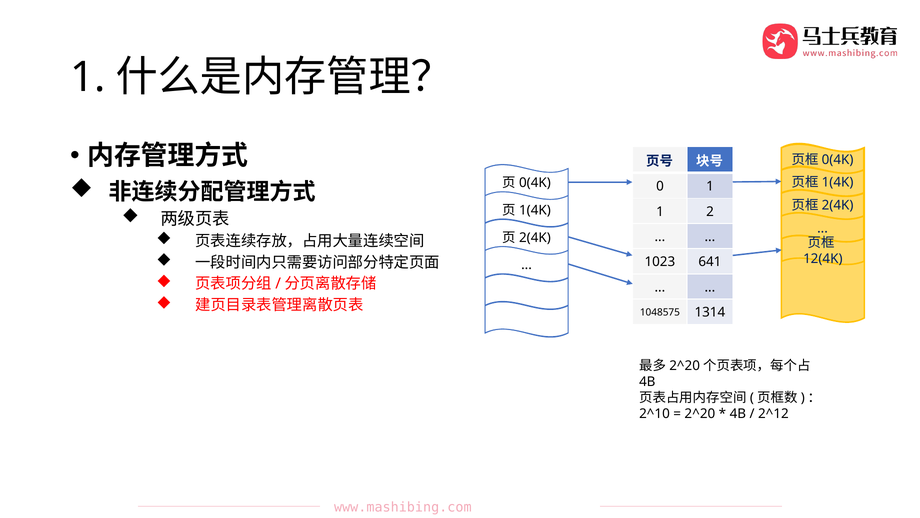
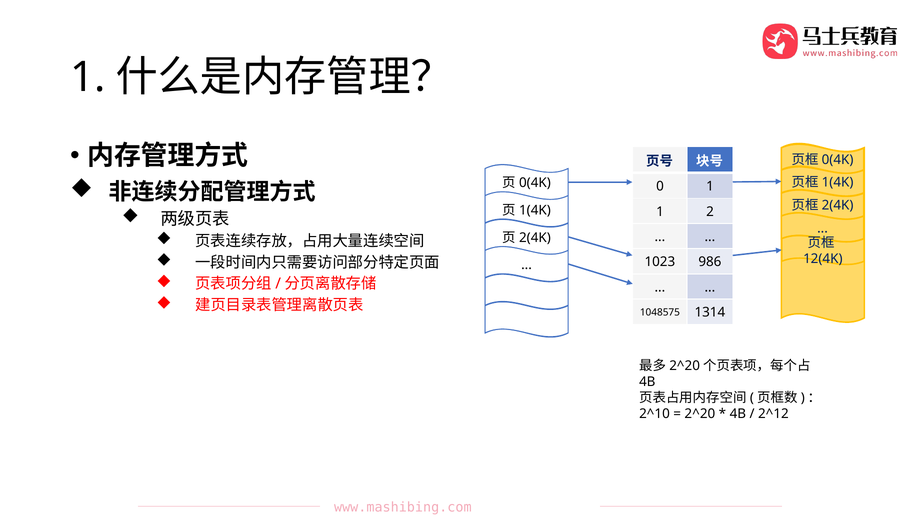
641: 641 -> 986 (710, 262)
